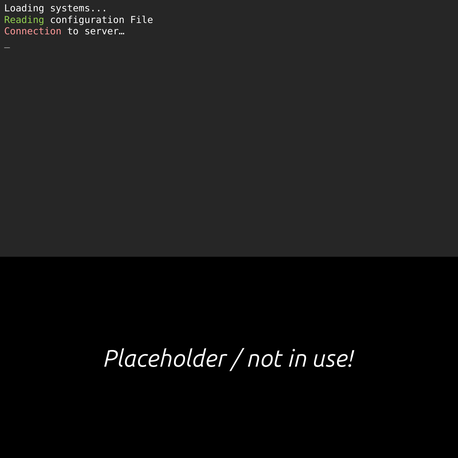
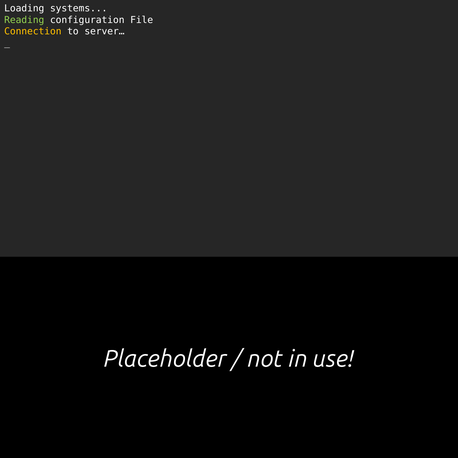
Connection colour: pink -> yellow (33, 31)
